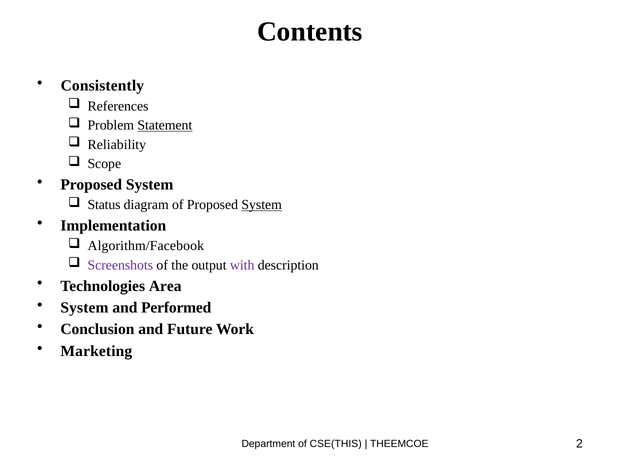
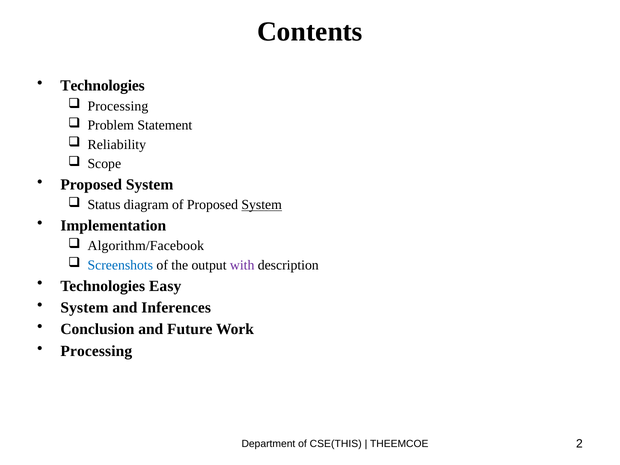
Consistently: Consistently -> Technologies (103, 86)
References: References -> Processing (118, 106)
Statement underline: present -> none (165, 125)
Screenshots colour: purple -> blue (120, 265)
Area: Area -> Easy (165, 286)
Performed: Performed -> Inferences (176, 308)
Marketing: Marketing -> Processing (96, 351)
